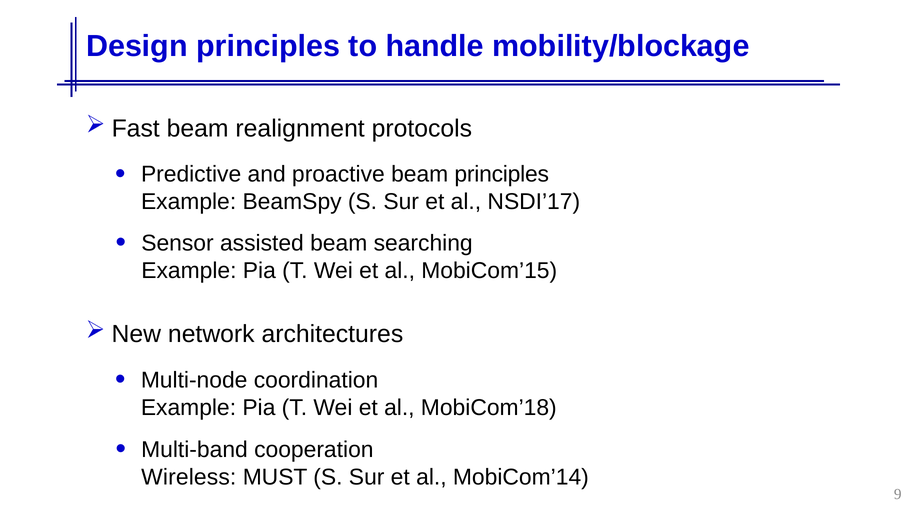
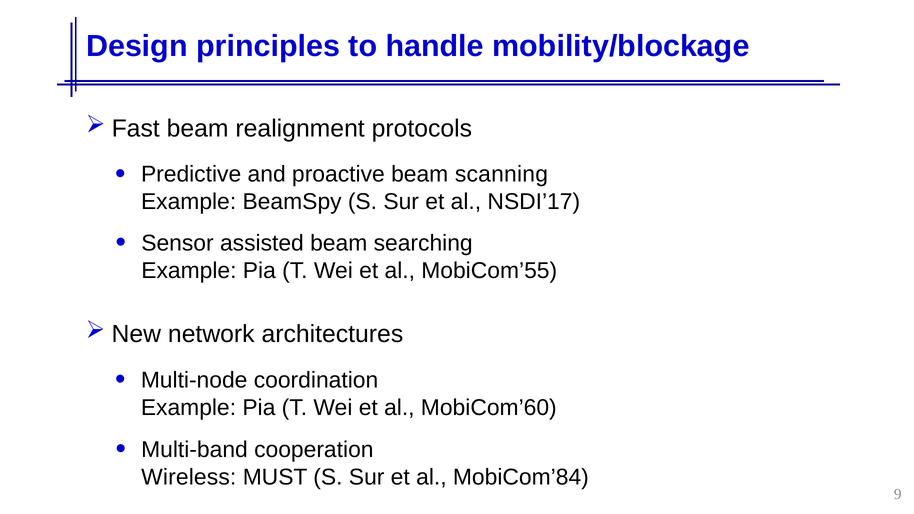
beam principles: principles -> scanning (501, 174)
MobiCom’15: MobiCom’15 -> MobiCom’55 (489, 271)
MobiCom’18: MobiCom’18 -> MobiCom’60 (489, 408)
MobiCom’14: MobiCom’14 -> MobiCom’84 (521, 477)
